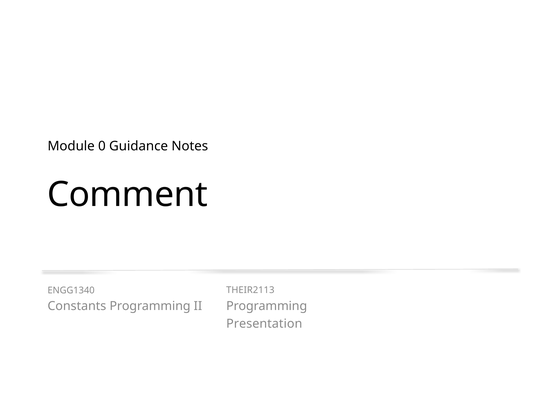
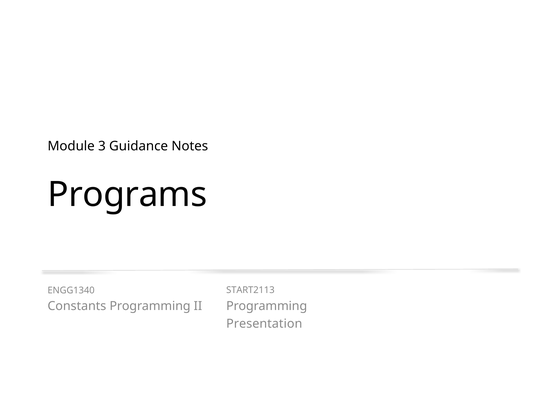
0: 0 -> 3 (102, 146)
Comment: Comment -> Programs (127, 195)
THEIR2113: THEIR2113 -> START2113 (250, 290)
